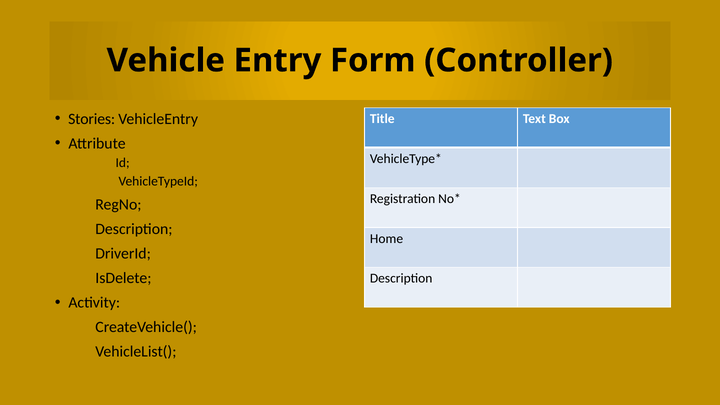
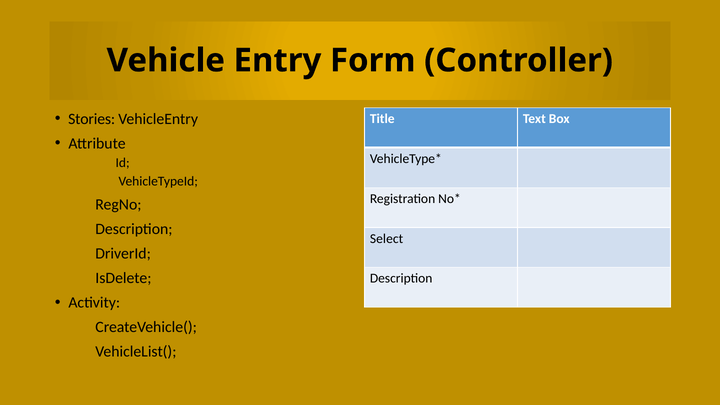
Home: Home -> Select (387, 239)
